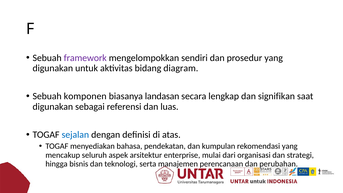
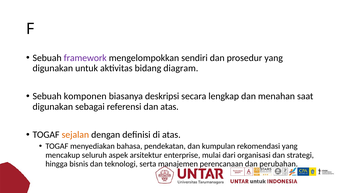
landasan: landasan -> deskripsi (162, 96)
signifikan: signifikan -> menahan (276, 96)
dan luas: luas -> atas (170, 107)
sejalan colour: blue -> orange (75, 135)
